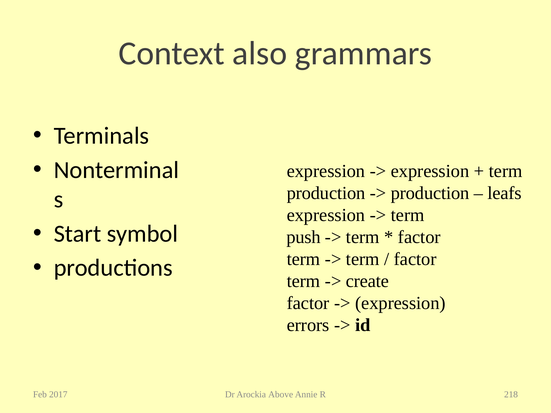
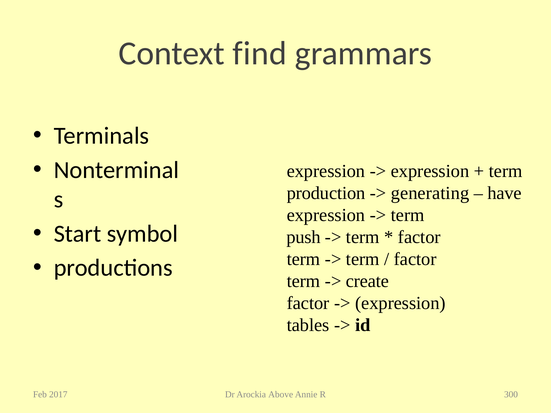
also: also -> find (260, 53)
production: production -> generating (430, 193)
leafs: leafs -> have (505, 193)
errors: errors -> tables (308, 325)
218: 218 -> 300 (511, 395)
